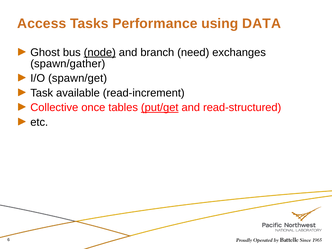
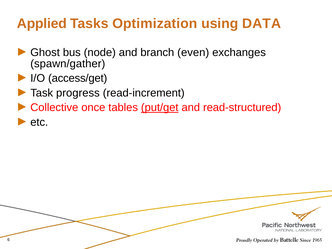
Access: Access -> Applied (42, 23)
Performance: Performance -> Optimization (155, 23)
node underline: present -> none (100, 52)
need: need -> even (193, 52)
spawn/get: spawn/get -> access/get (78, 78)
available: available -> progress (78, 93)
